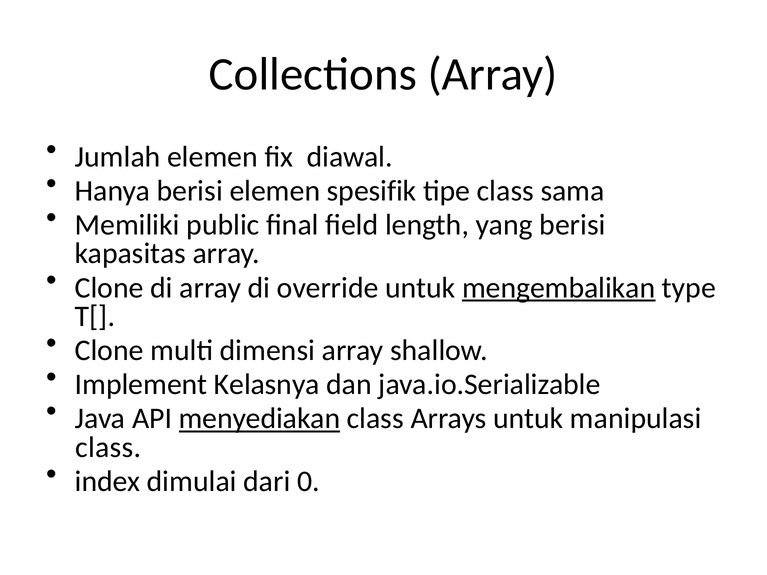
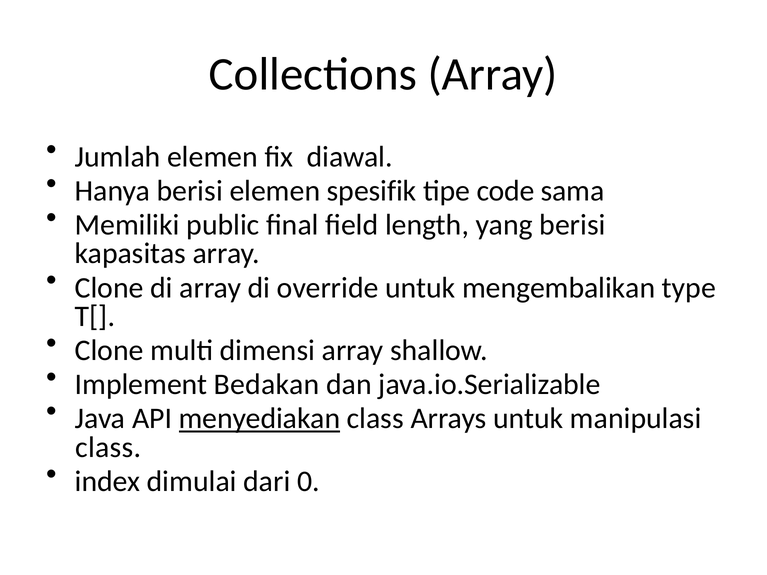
tipe class: class -> code (506, 191)
mengembalikan underline: present -> none (559, 288)
Kelasnya: Kelasnya -> Bedakan (267, 385)
